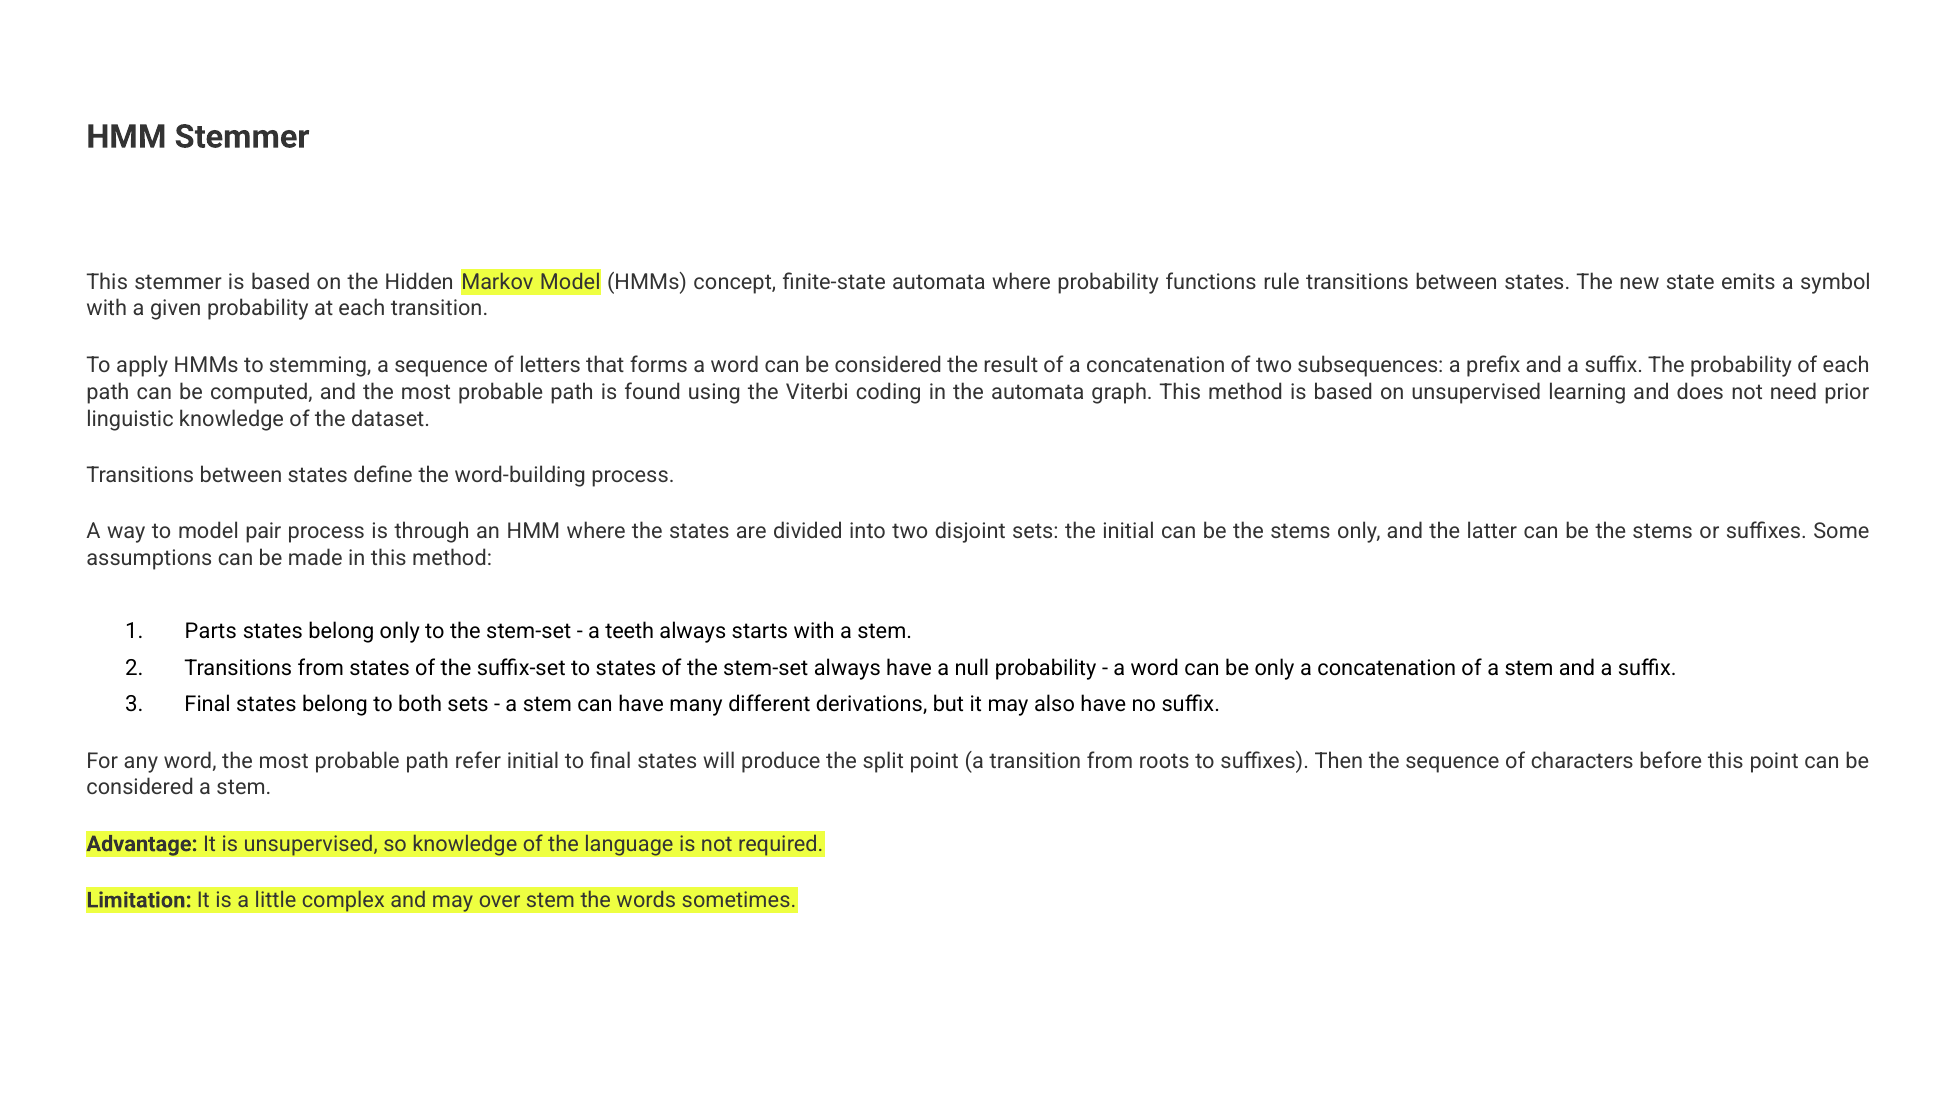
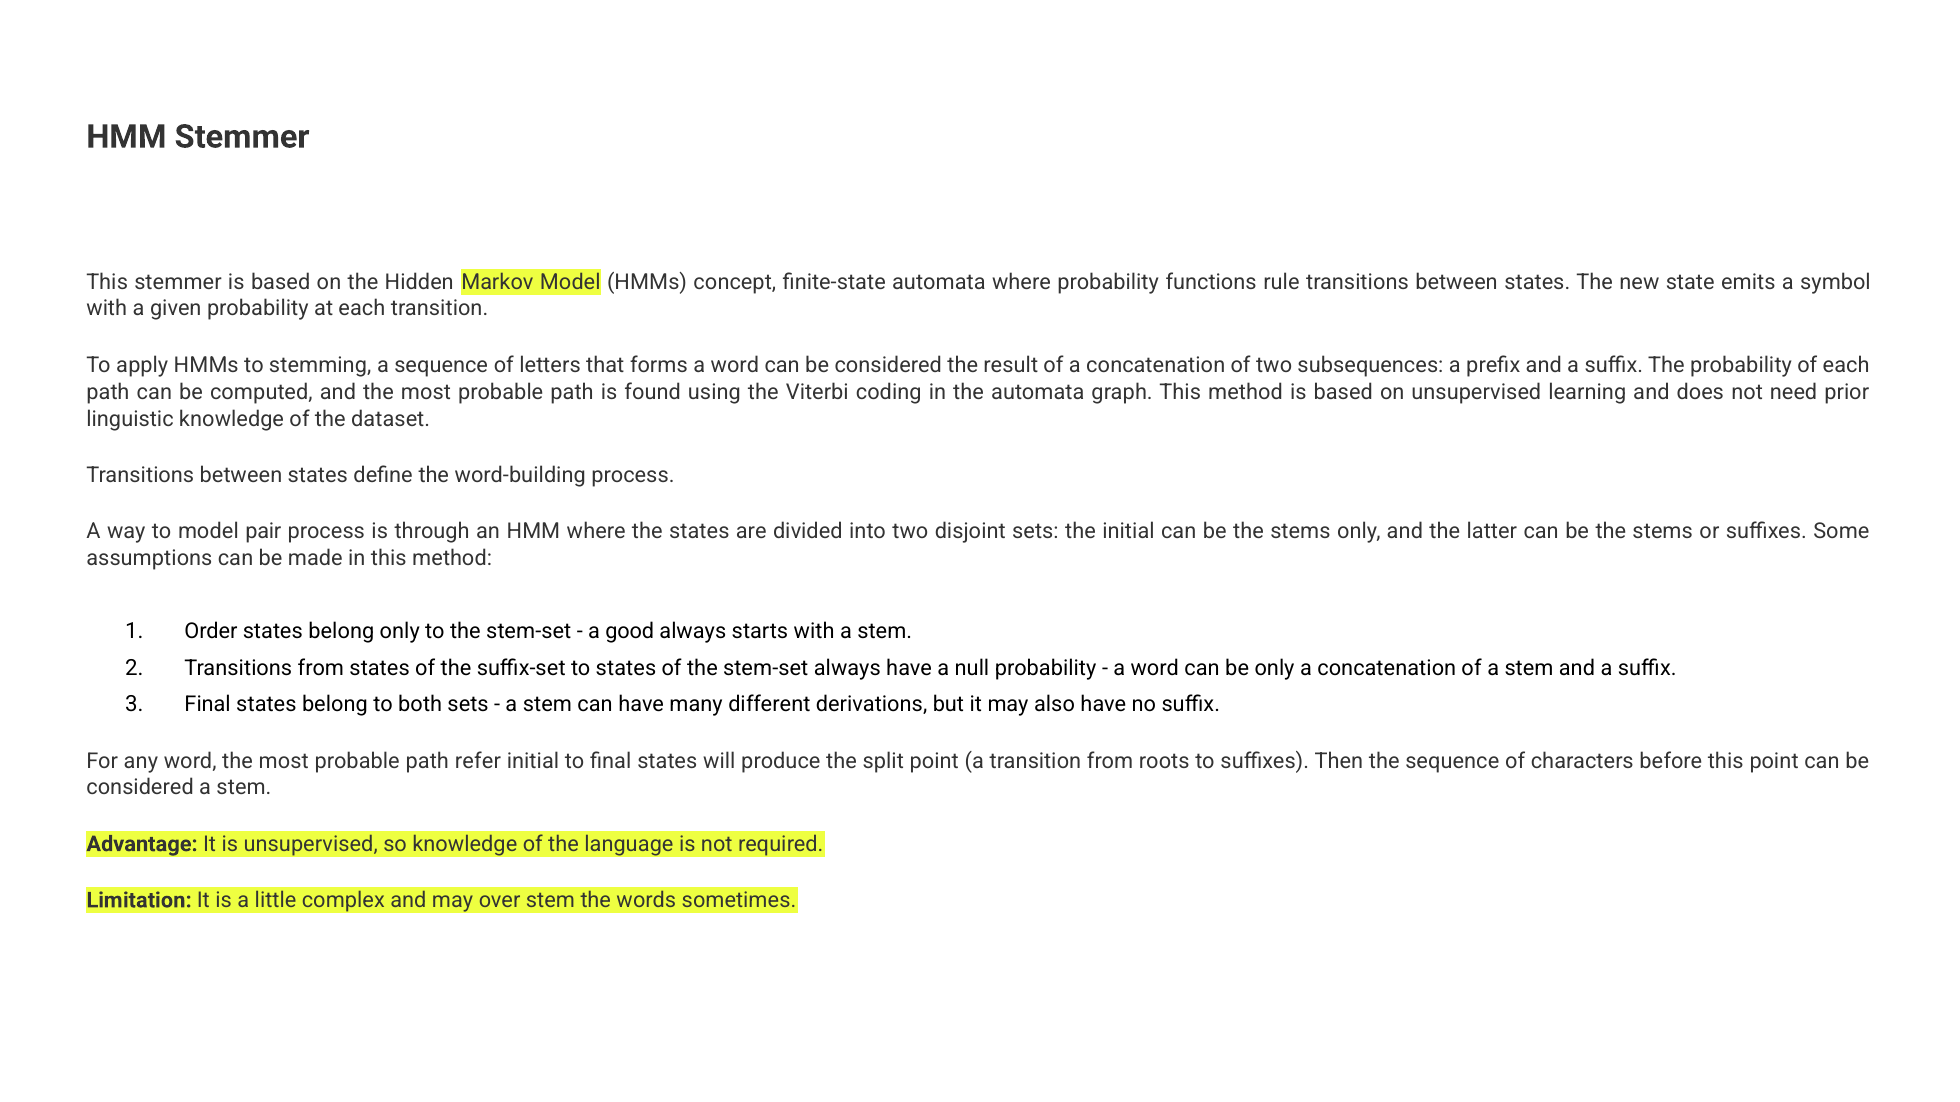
Parts: Parts -> Order (211, 632)
teeth: teeth -> good (630, 632)
